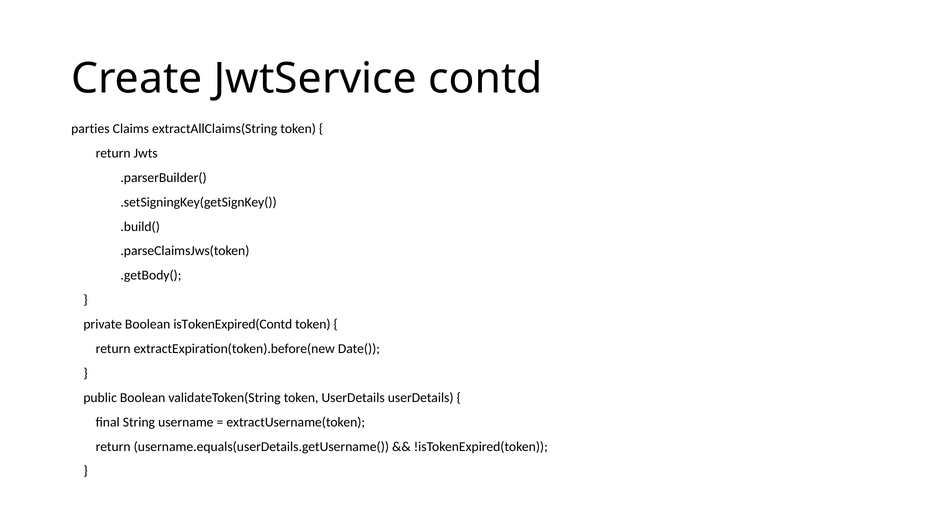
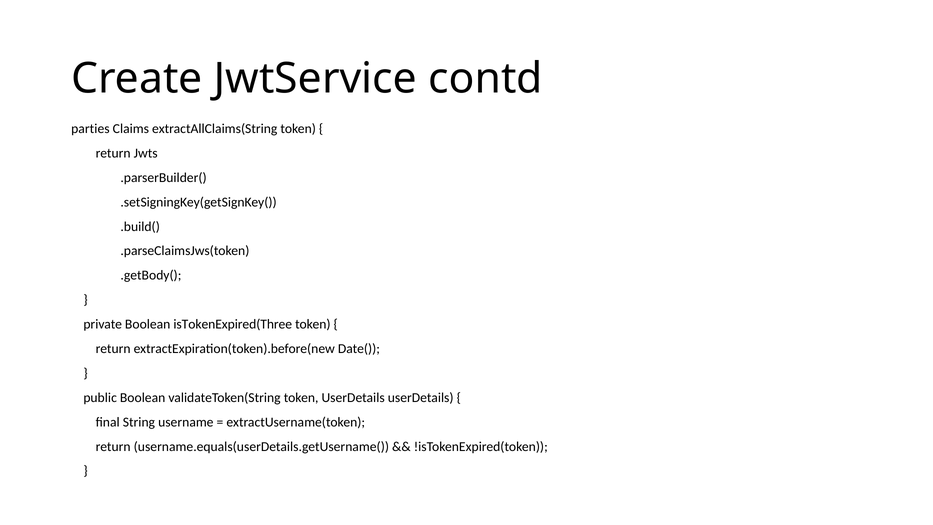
isTokenExpired(Contd: isTokenExpired(Contd -> isTokenExpired(Three (233, 324)
